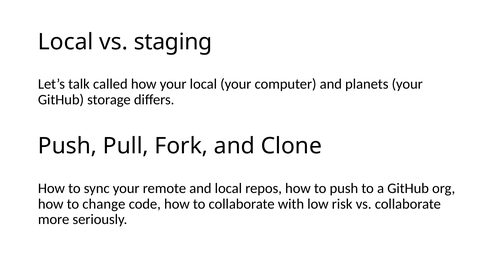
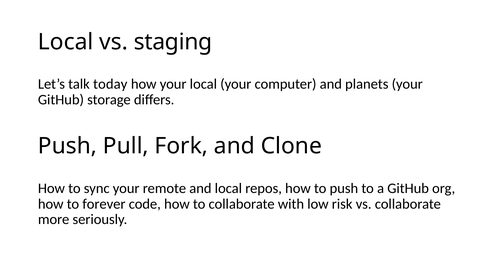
called: called -> today (110, 84)
change: change -> forever (104, 204)
